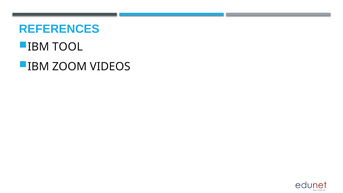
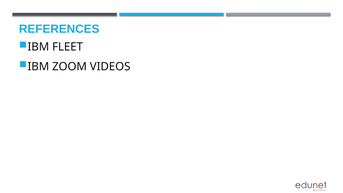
TOOL: TOOL -> FLEET (68, 47)
